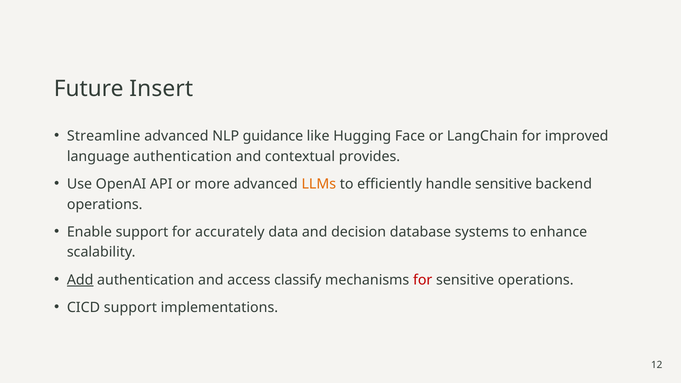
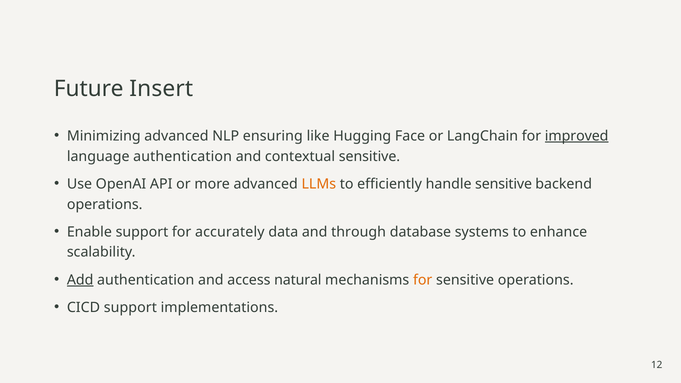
Streamline: Streamline -> Minimizing (104, 136)
guidance: guidance -> ensuring (273, 136)
improved underline: none -> present (577, 136)
contextual provides: provides -> sensitive (369, 156)
decision: decision -> through (359, 232)
classify: classify -> natural (298, 280)
for colour: red -> orange (423, 280)
